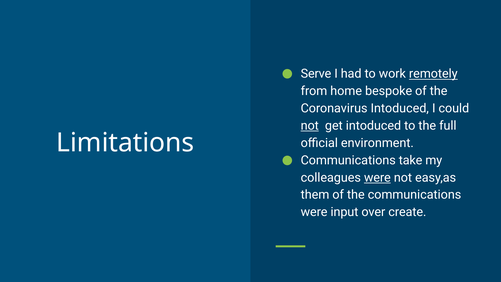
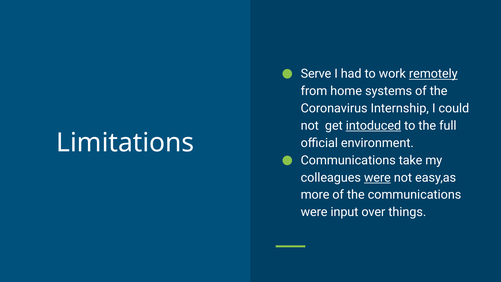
bespoke: bespoke -> systems (389, 91)
Coronavirus Intoduced: Intoduced -> Internship (400, 108)
not underline: present -> none (310, 126)
intoduced underline: none -> present (373, 126)
them: them -> more (315, 195)
create: create -> things (407, 212)
